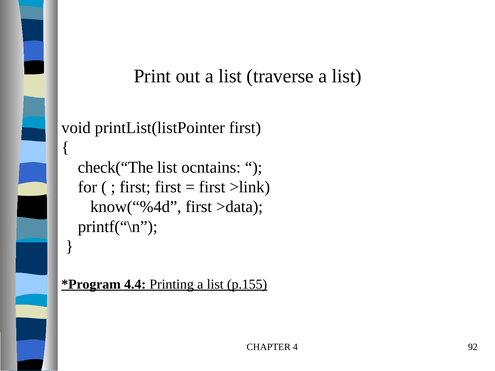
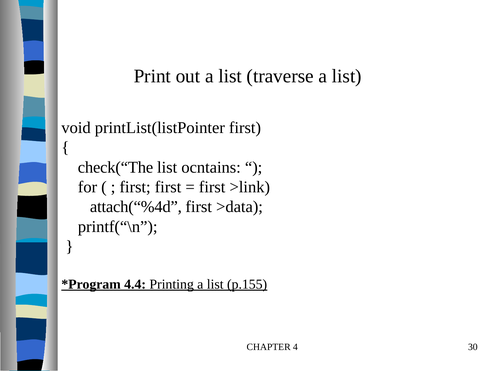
know(“%4d: know(“%4d -> attach(“%4d (136, 207)
92: 92 -> 30 (473, 347)
